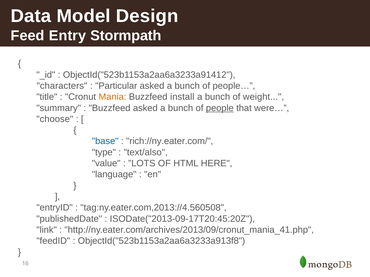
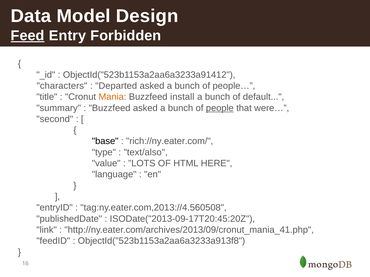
Feed underline: none -> present (28, 36)
Stormpath: Stormpath -> Forbidden (126, 36)
Particular: Particular -> Departed (116, 86)
weight: weight -> default (264, 97)
choose: choose -> second (55, 119)
base colour: blue -> black (105, 141)
